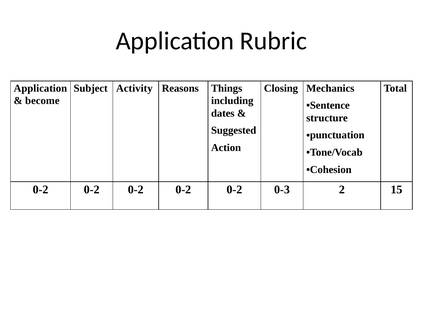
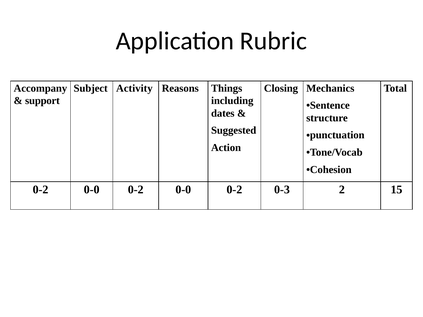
Application: Application -> Accompany (40, 88)
become: become -> support (42, 101)
0-2: 0-2 -> 0-0 (92, 190)
0-2: 0-2 -> 0-0 (183, 190)
